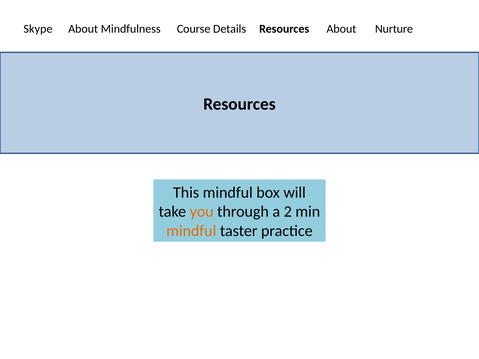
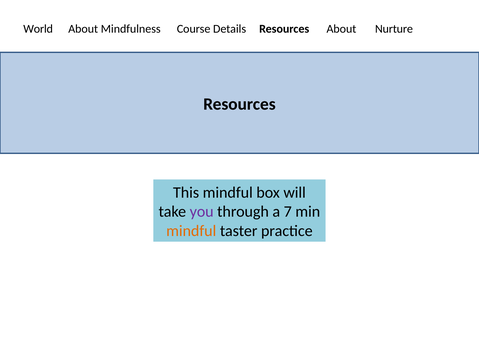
Skype: Skype -> World (38, 29)
you colour: orange -> purple (202, 212)
2: 2 -> 7 (288, 212)
